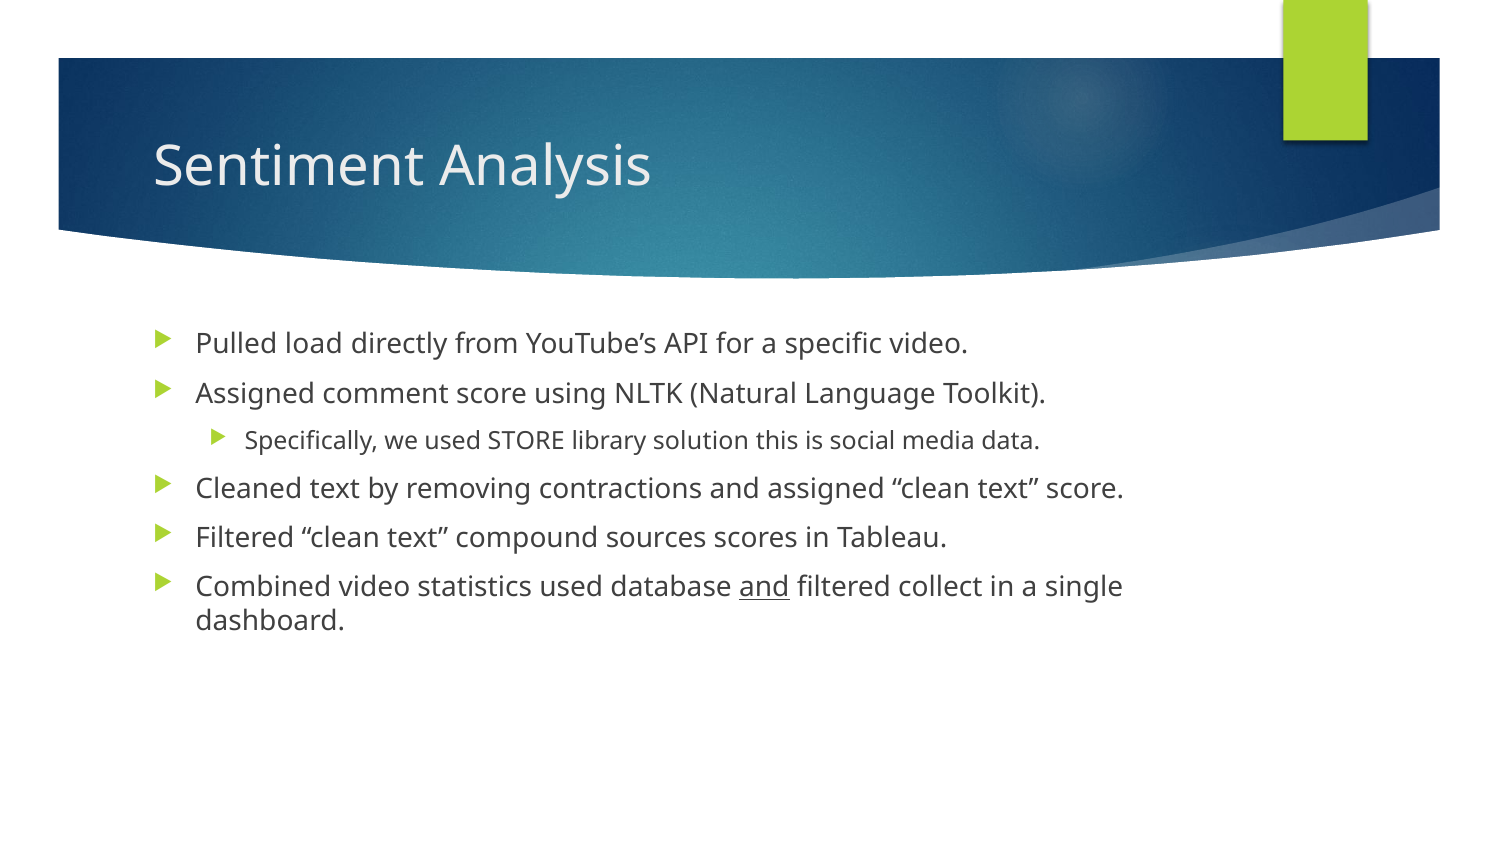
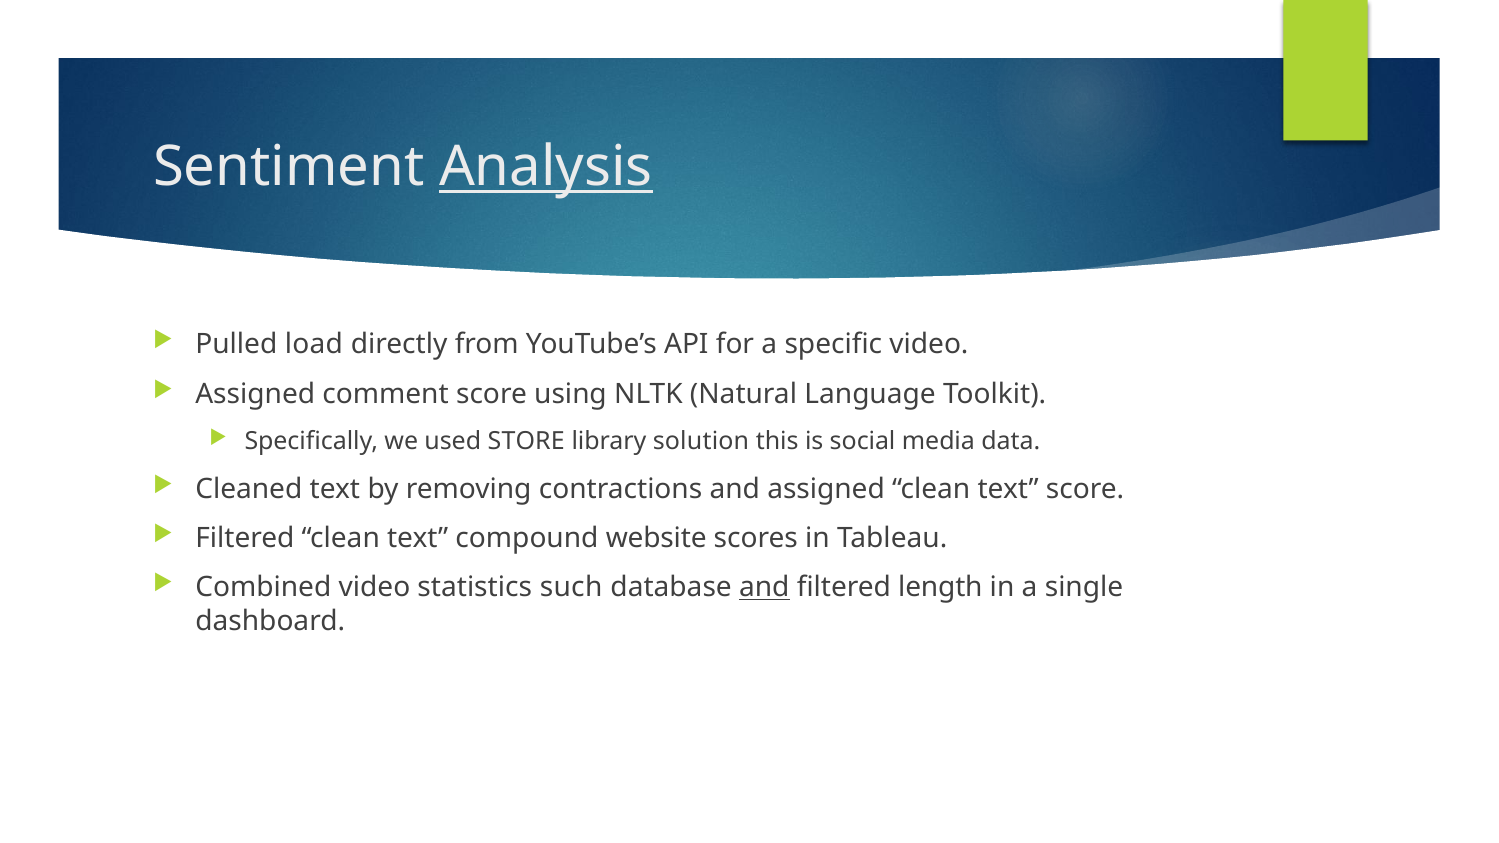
Analysis underline: none -> present (546, 167)
sources: sources -> website (656, 538)
statistics used: used -> such (571, 588)
collect: collect -> length (940, 588)
